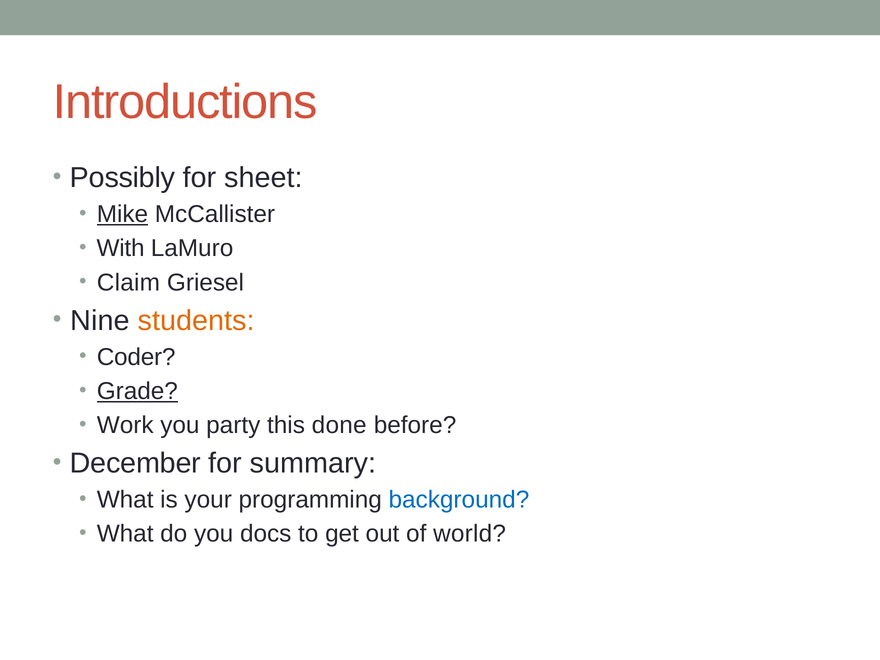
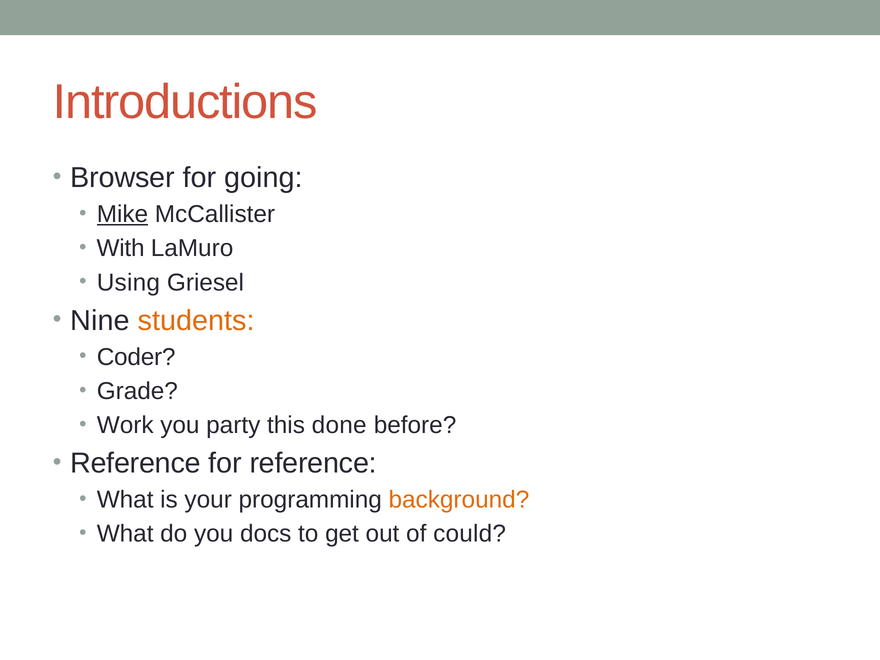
Possibly: Possibly -> Browser (123, 178)
sheet: sheet -> going (263, 178)
Claim: Claim -> Using (128, 282)
Grade underline: present -> none (137, 391)
December: December -> Reference (135, 463)
for summary: summary -> reference (313, 463)
background colour: blue -> orange (459, 500)
world: world -> could (470, 534)
